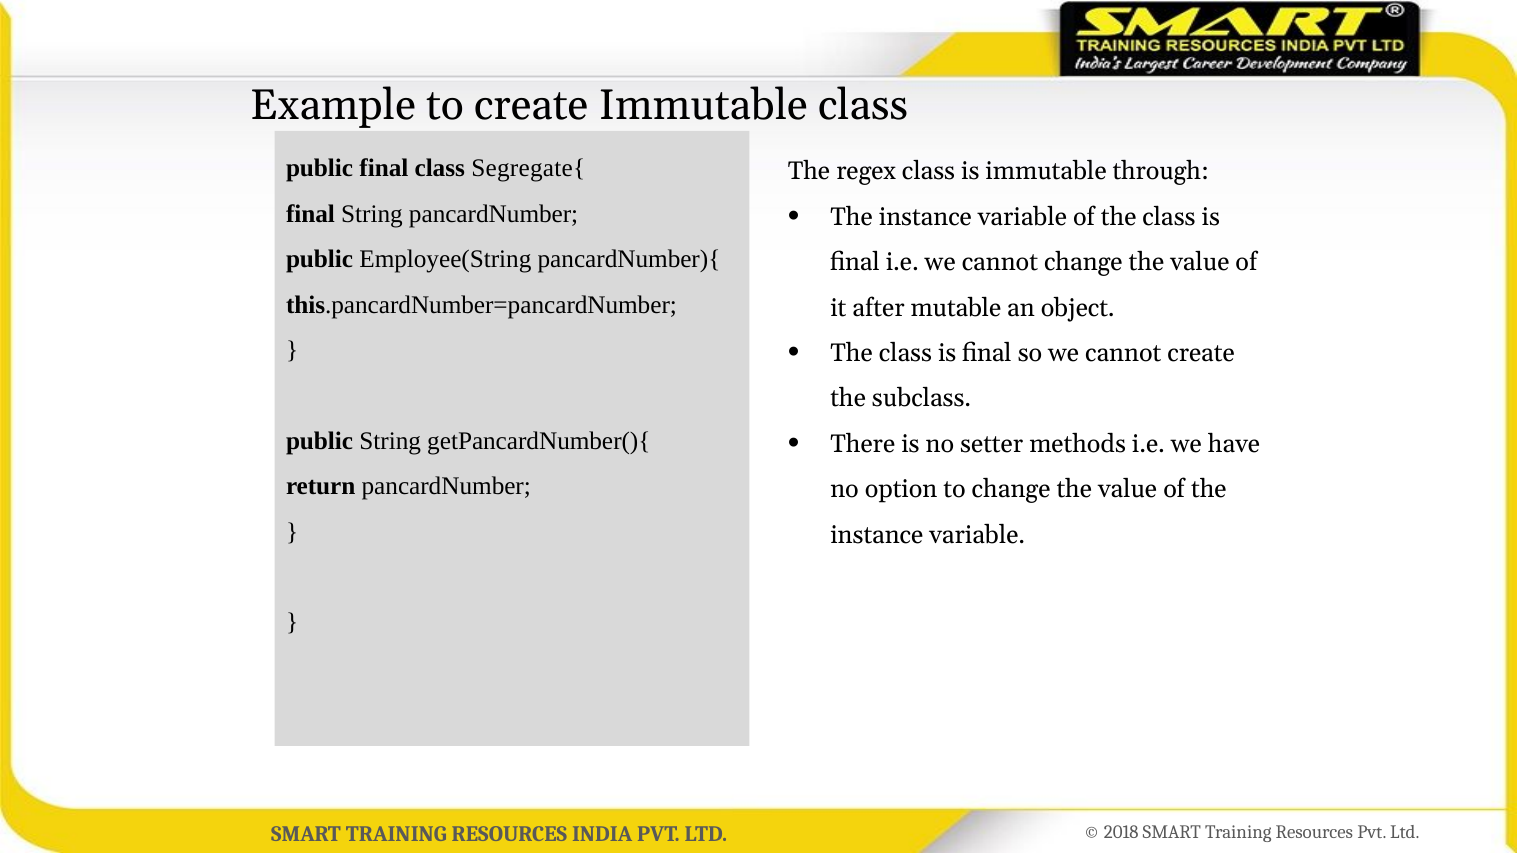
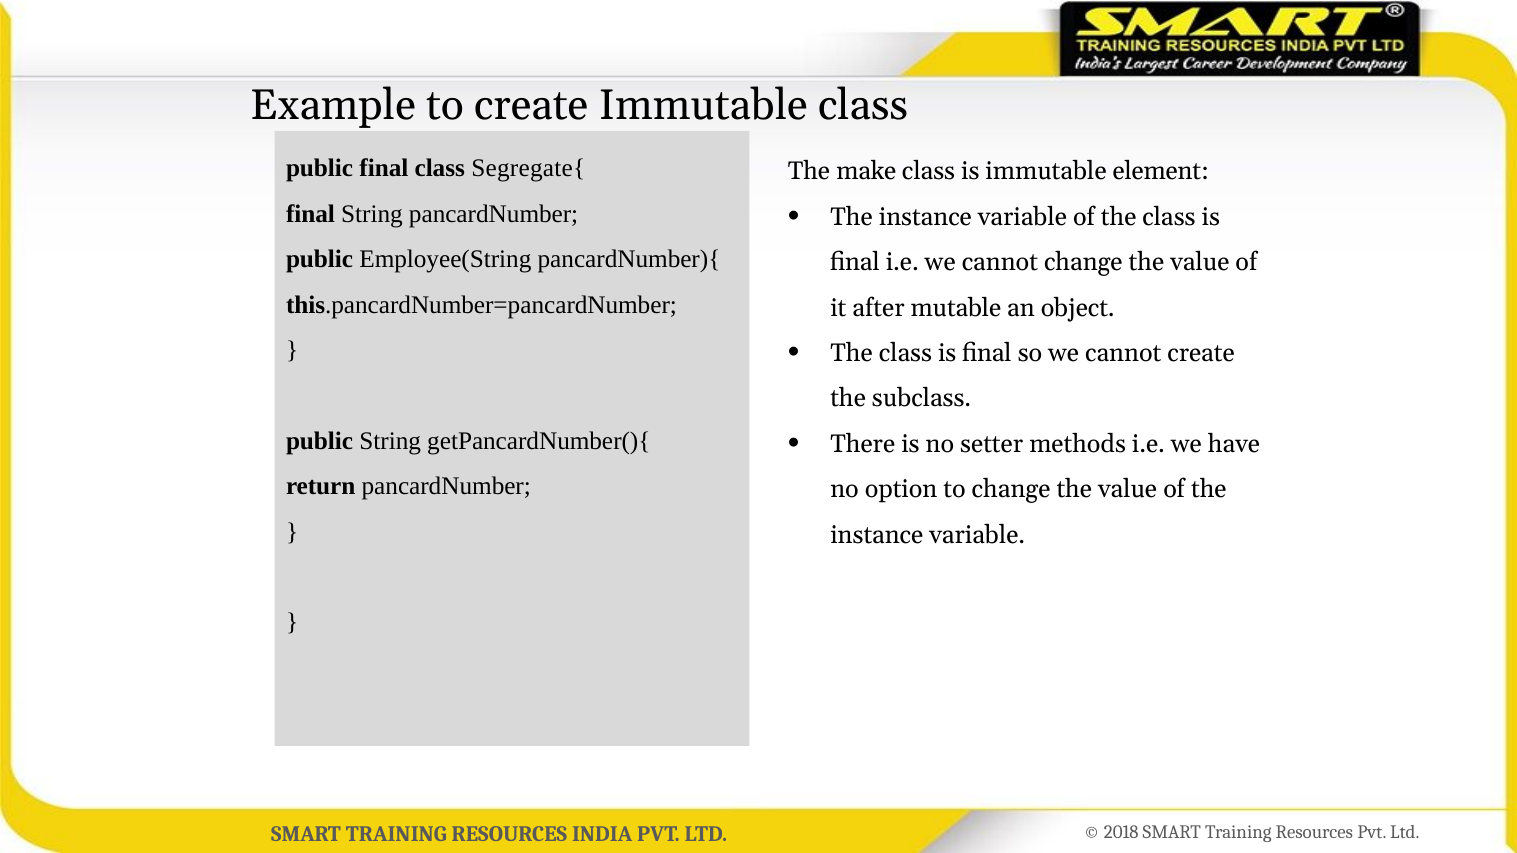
regex: regex -> make (866, 172)
through: through -> element (1161, 172)
